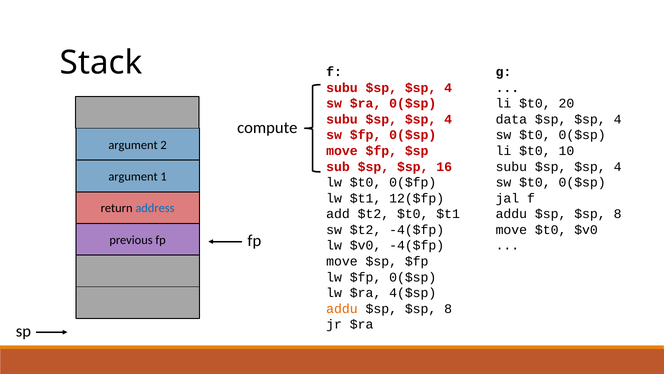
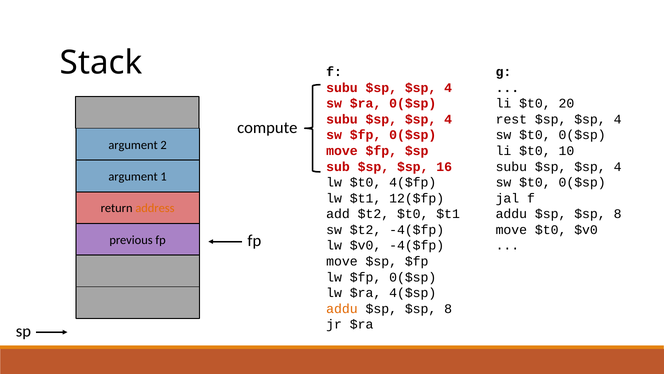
data: data -> rest (511, 119)
0($fp: 0($fp -> 4($fp (413, 182)
address colour: blue -> orange (155, 208)
